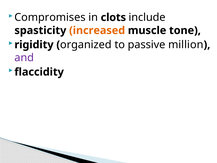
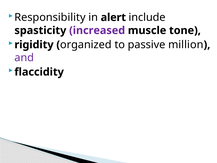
Compromises: Compromises -> Responsibility (50, 17)
clots: clots -> alert (113, 17)
increased colour: orange -> purple (97, 30)
